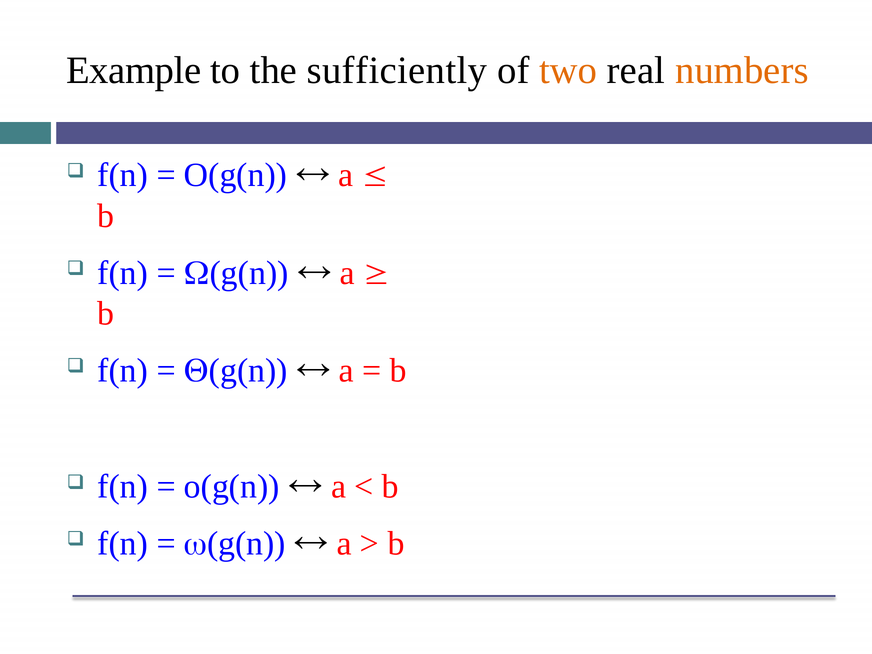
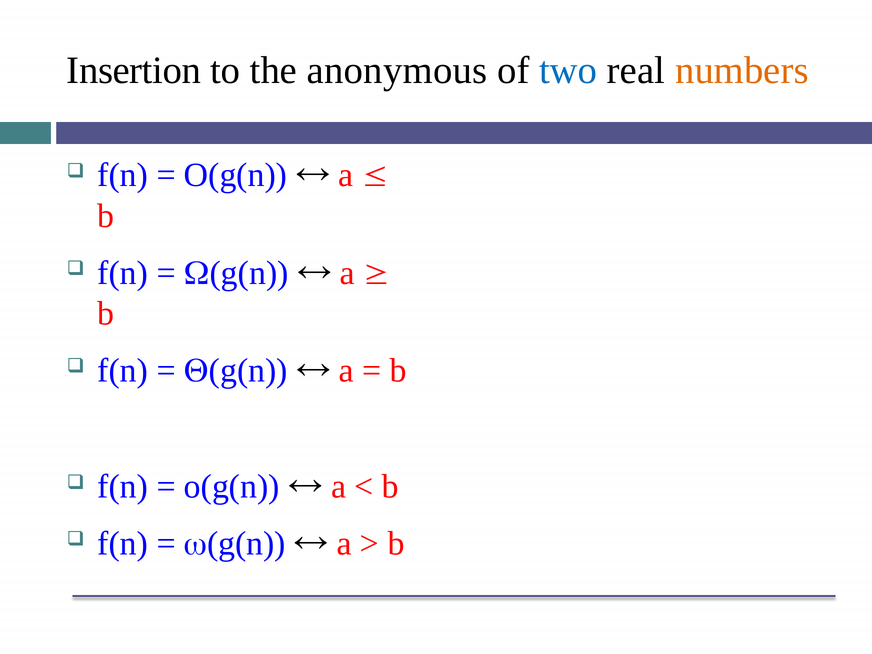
Example: Example -> Insertion (134, 70)
sufficiently: sufficiently -> anonymous (397, 70)
two colour: orange -> blue (568, 70)
